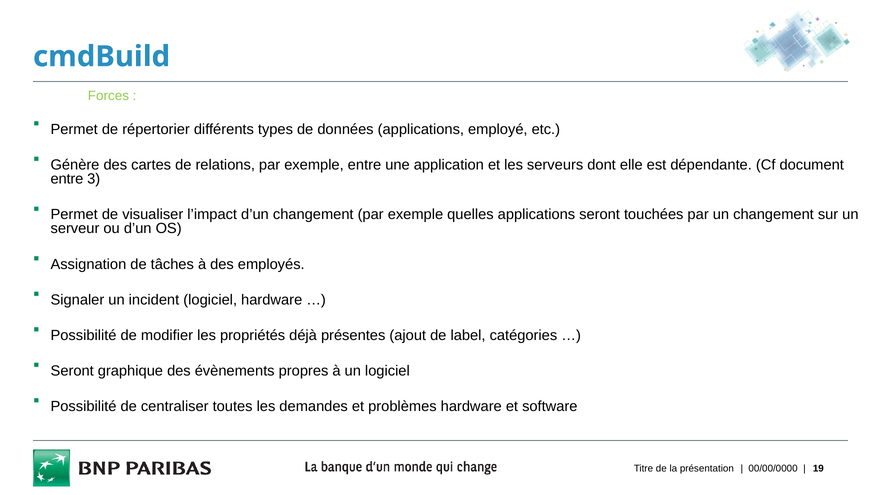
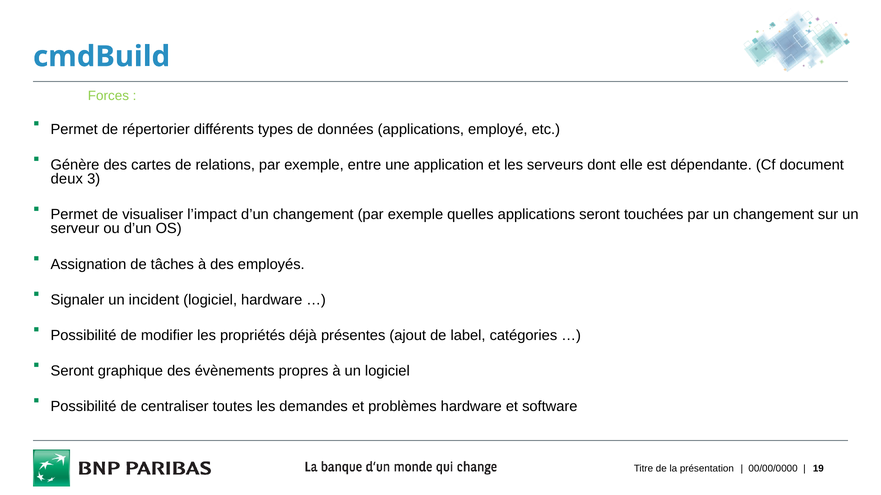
entre: entre -> deux (67, 179)
